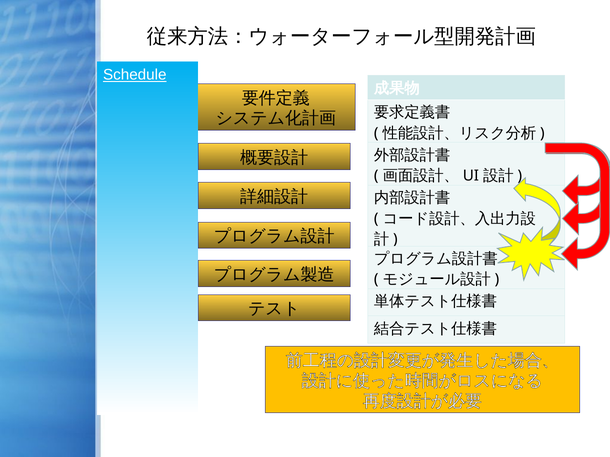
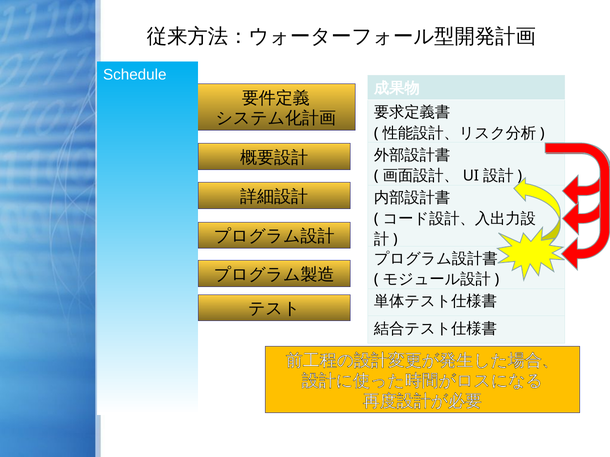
Schedule underline: present -> none (135, 75)
